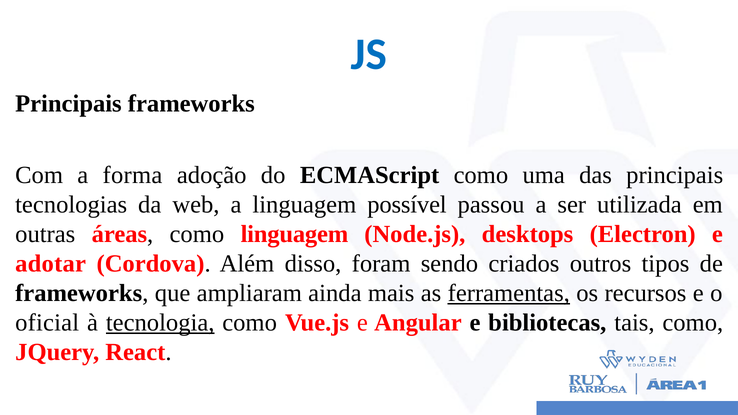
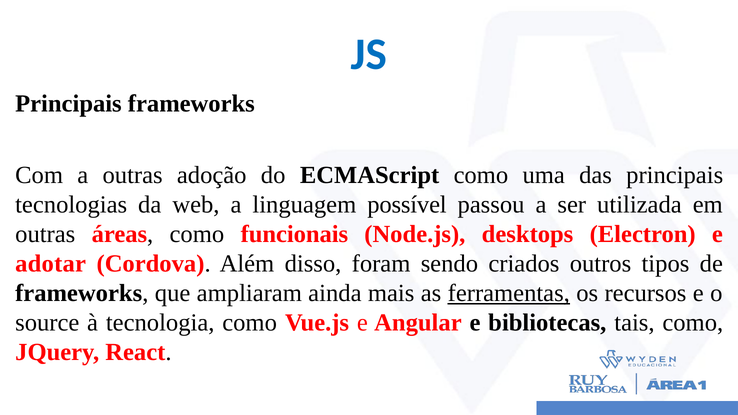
a forma: forma -> outras (133, 175)
como linguagem: linguagem -> funcionais (294, 234)
oficial: oficial -> source (47, 323)
tecnologia underline: present -> none (160, 323)
